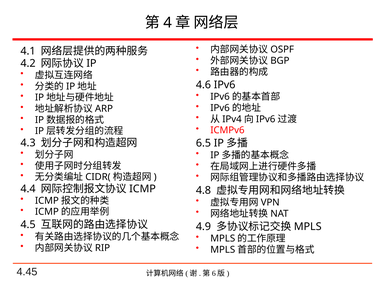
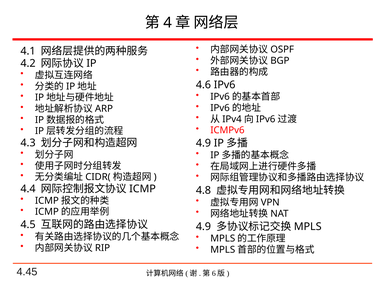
6.5: 6.5 -> 4.9 (203, 143)
